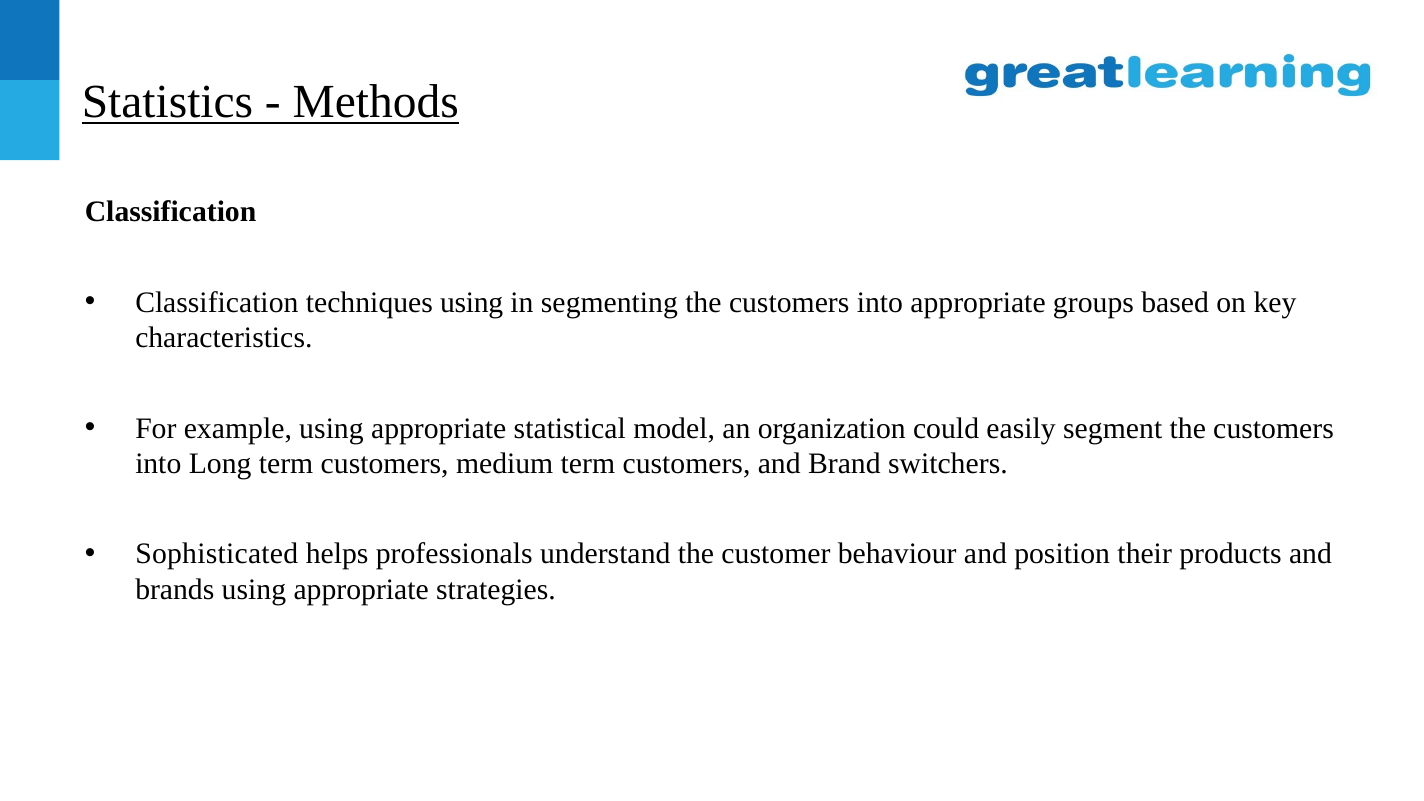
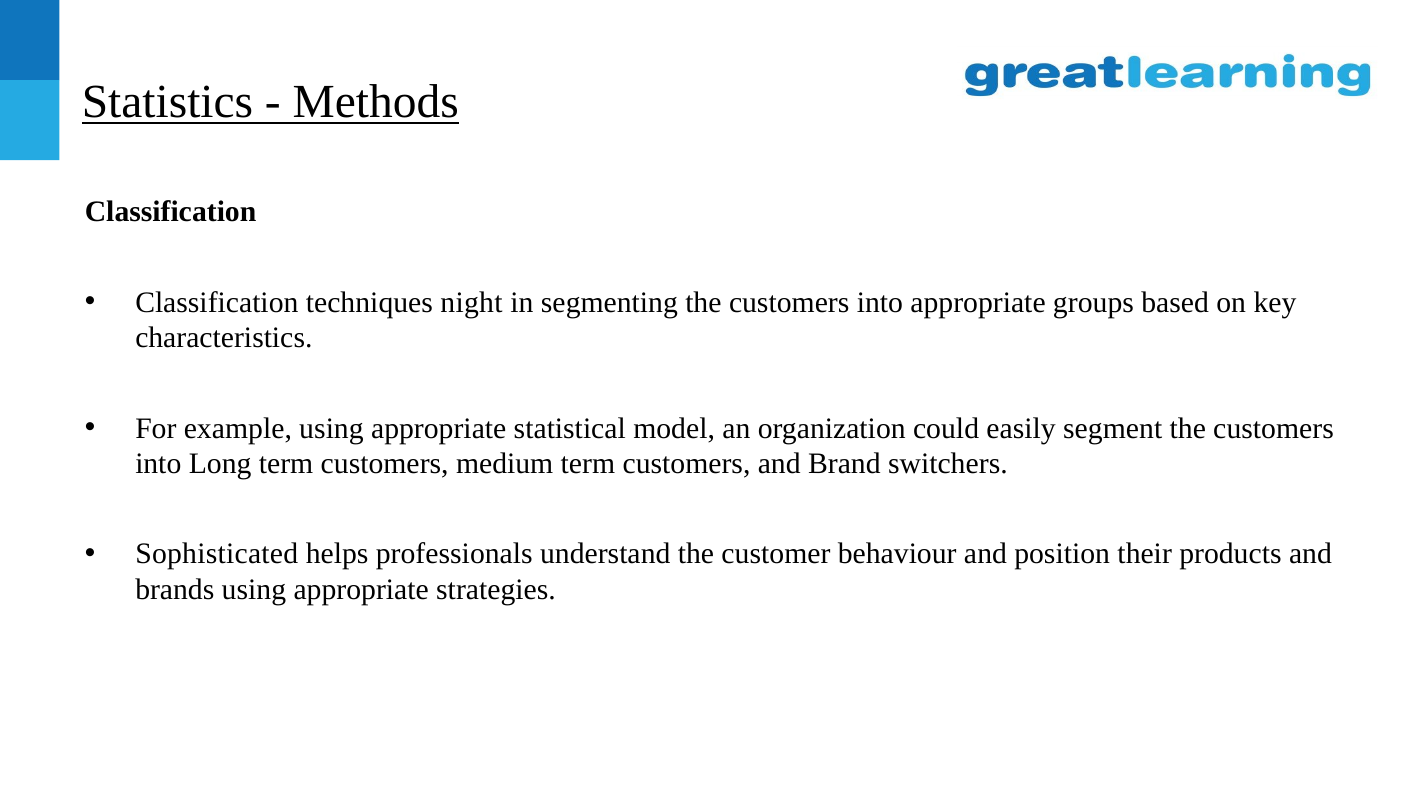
techniques using: using -> night (471, 302)
